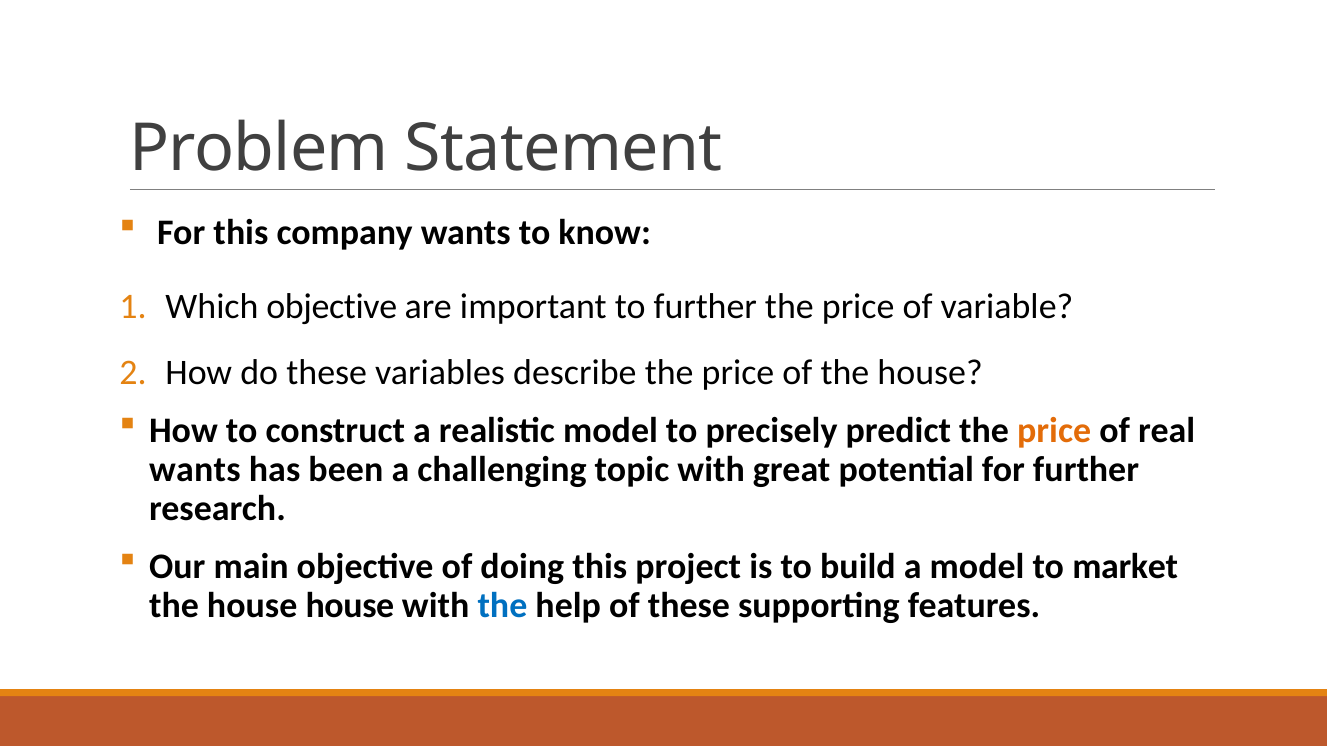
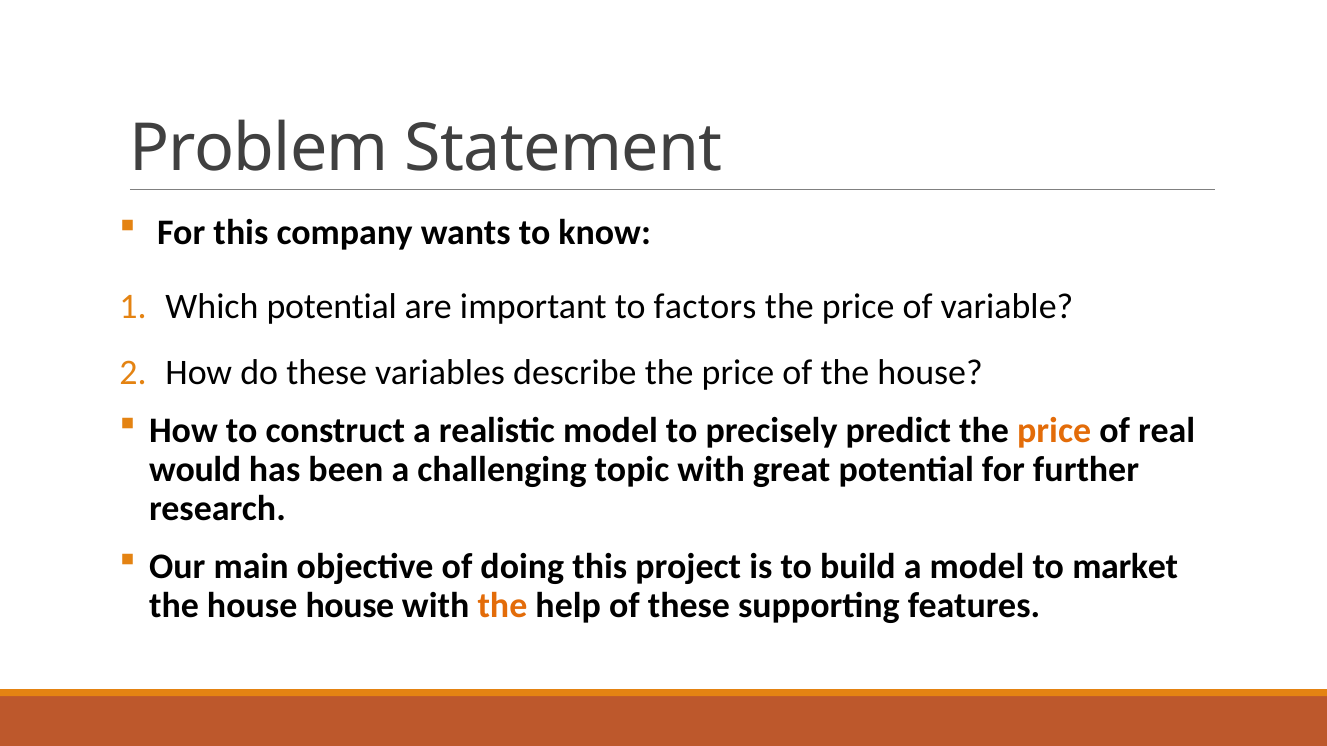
Which objective: objective -> potential (332, 306)
to further: further -> factors (705, 306)
wants: wants -> would (195, 470)
the colour: blue -> orange (502, 606)
